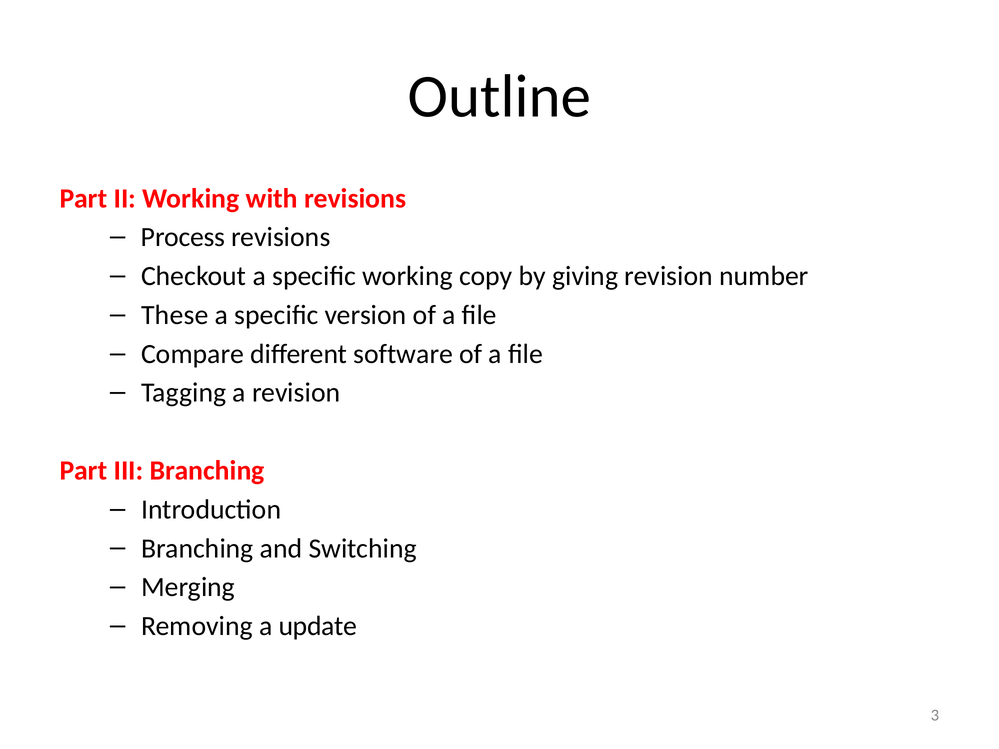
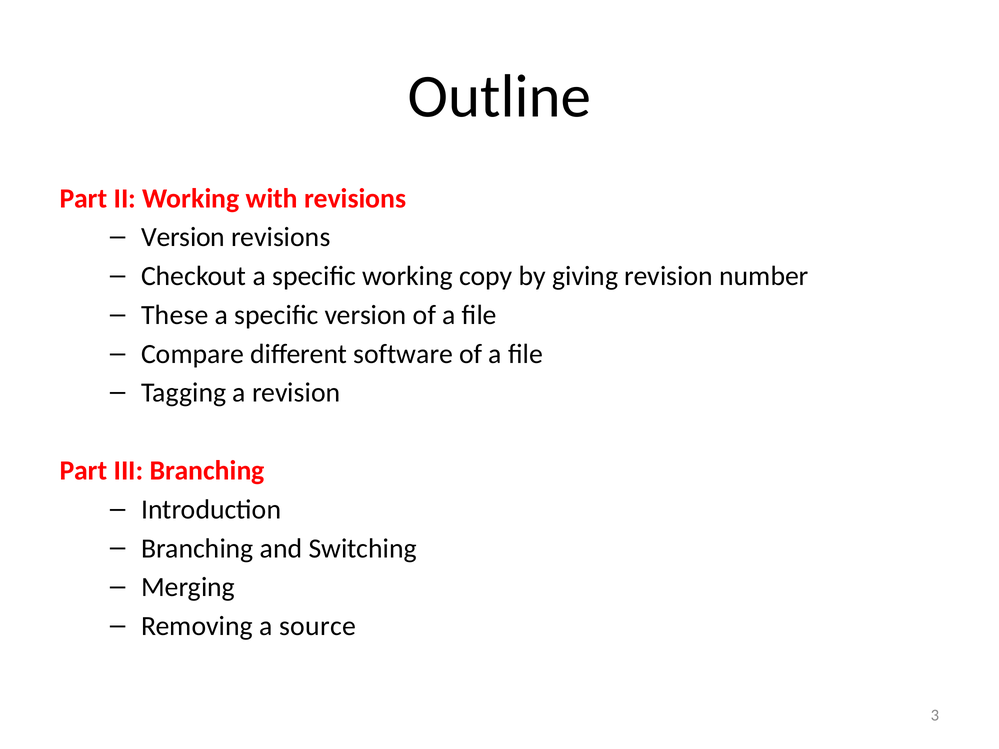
Process: Process -> Version (183, 237)
update: update -> source (318, 626)
